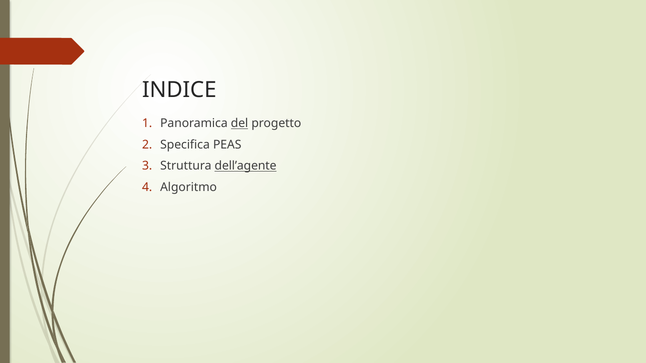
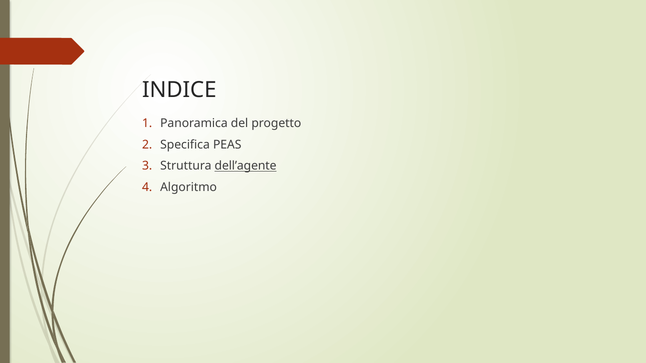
del underline: present -> none (240, 124)
